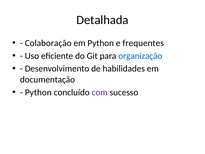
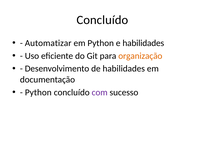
Detalhada: Detalhada -> Concluído (102, 20)
Colaboração: Colaboração -> Automatizar (48, 43)
e frequentes: frequentes -> habilidades (143, 43)
organização colour: blue -> orange (140, 56)
